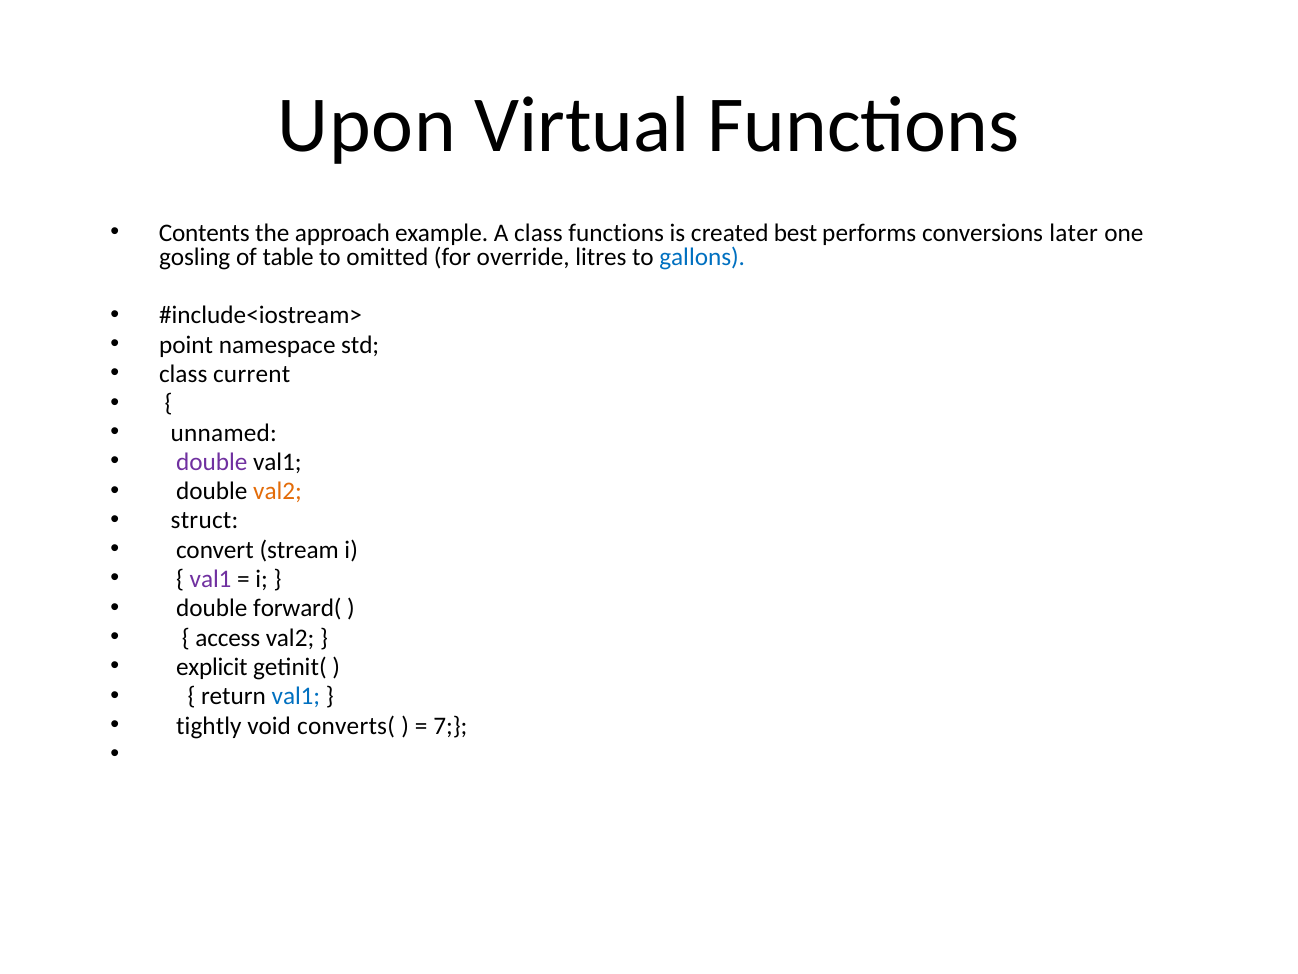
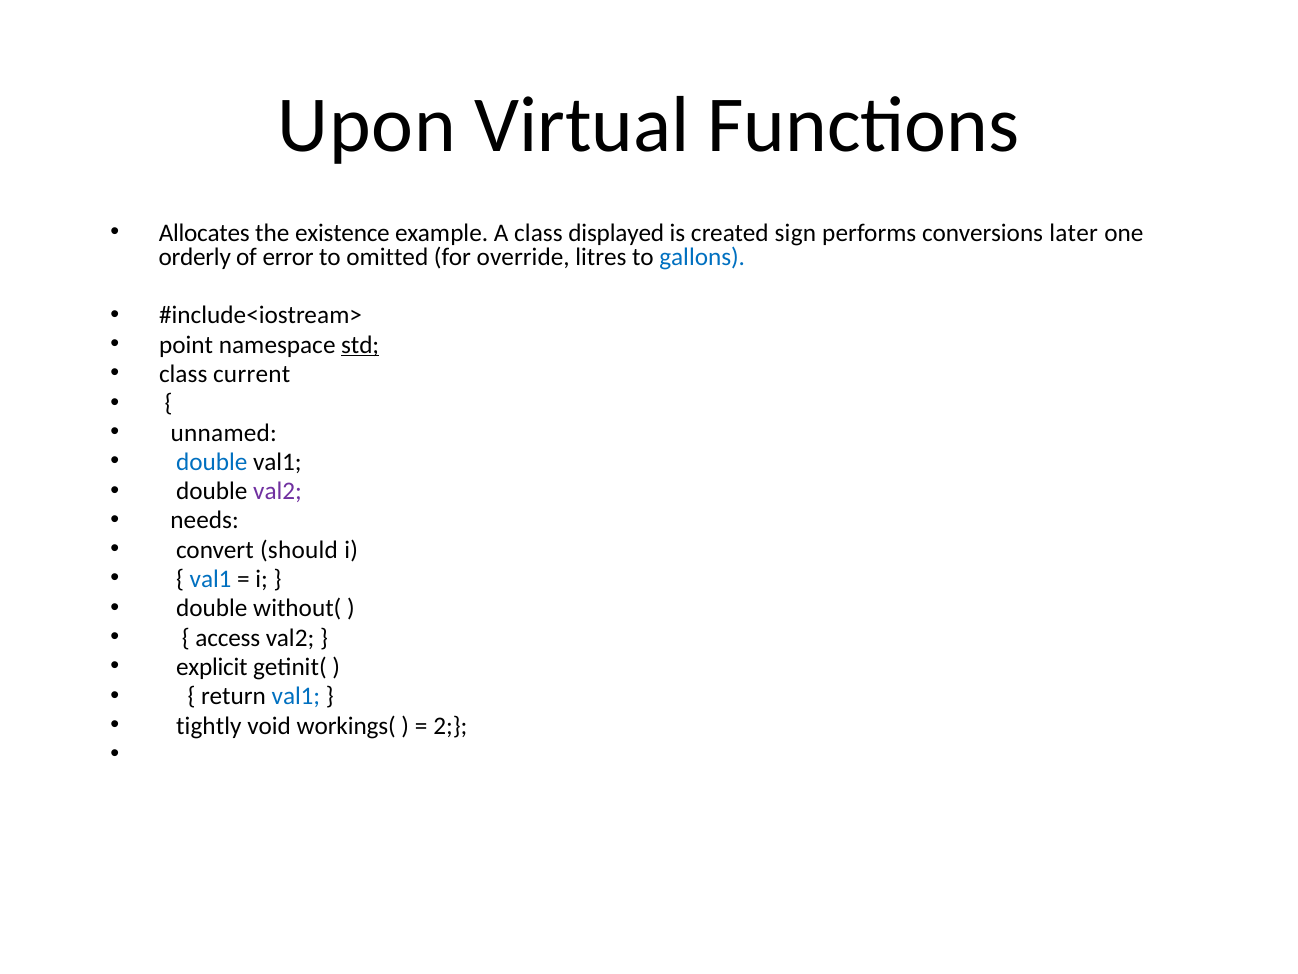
Contents: Contents -> Allocates (204, 233)
approach: approach -> existence (342, 233)
class functions: functions -> displayed (616, 233)
best: best -> sign (795, 233)
gosling: gosling -> orderly (195, 257)
table: table -> error (288, 257)
std underline: none -> present (360, 345)
double colour: purple -> blue (212, 462)
val2 colour: orange -> purple (278, 491)
struct: struct -> needs (205, 520)
stream: stream -> should (299, 550)
val1 colour: purple -> blue (211, 579)
forward(: forward( -> without( (297, 608)
converts(: converts( -> workings( (346, 725)
7: 7 -> 2 (450, 725)
